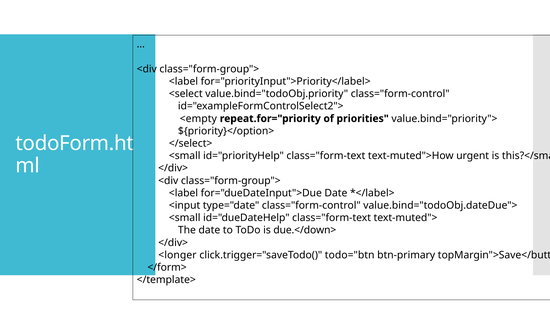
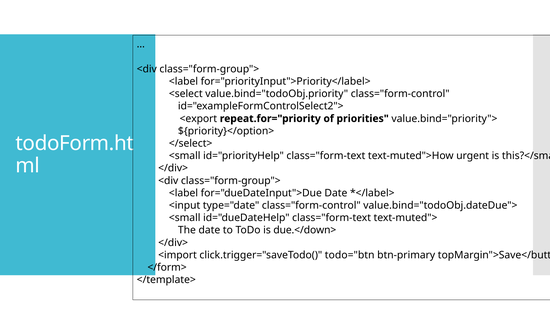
<empty: <empty -> <export (198, 118)
<longer: <longer -> <import (178, 254)
